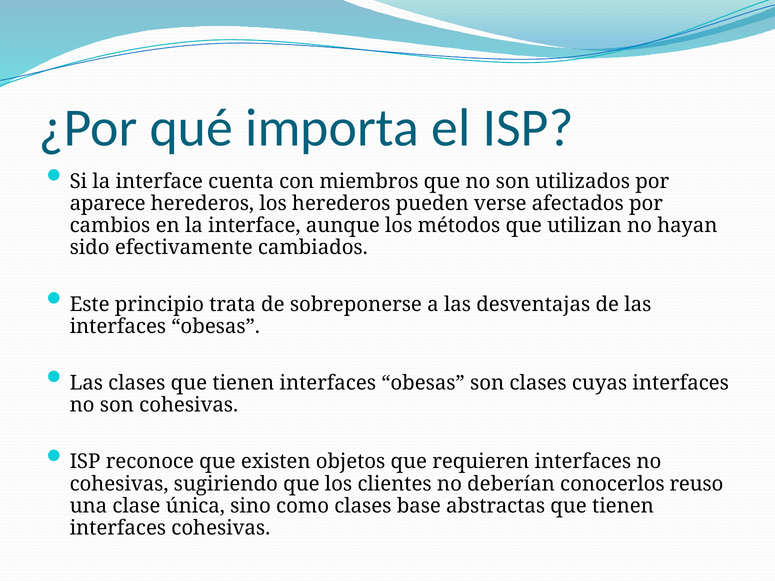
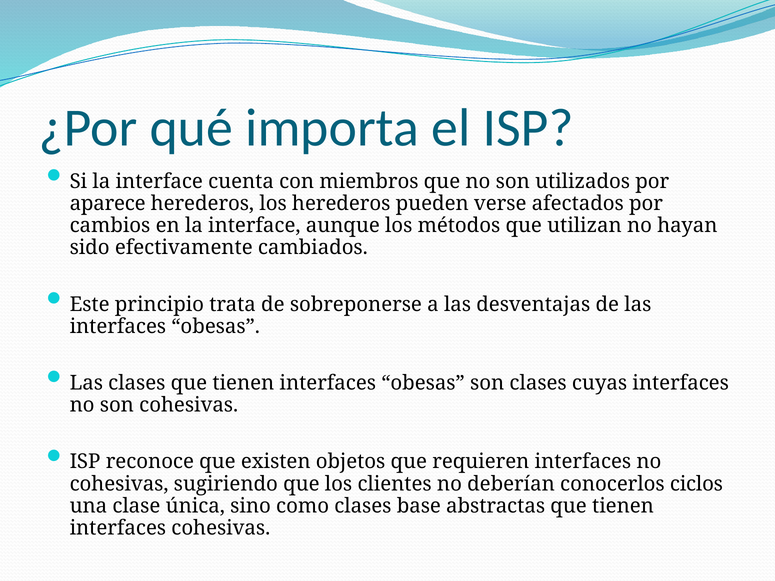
reuso: reuso -> ciclos (696, 484)
